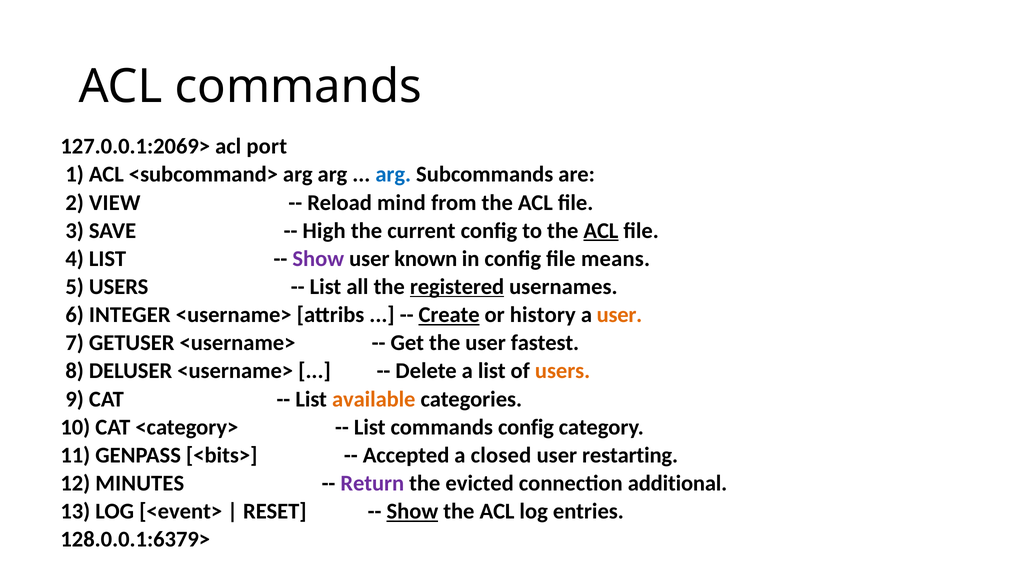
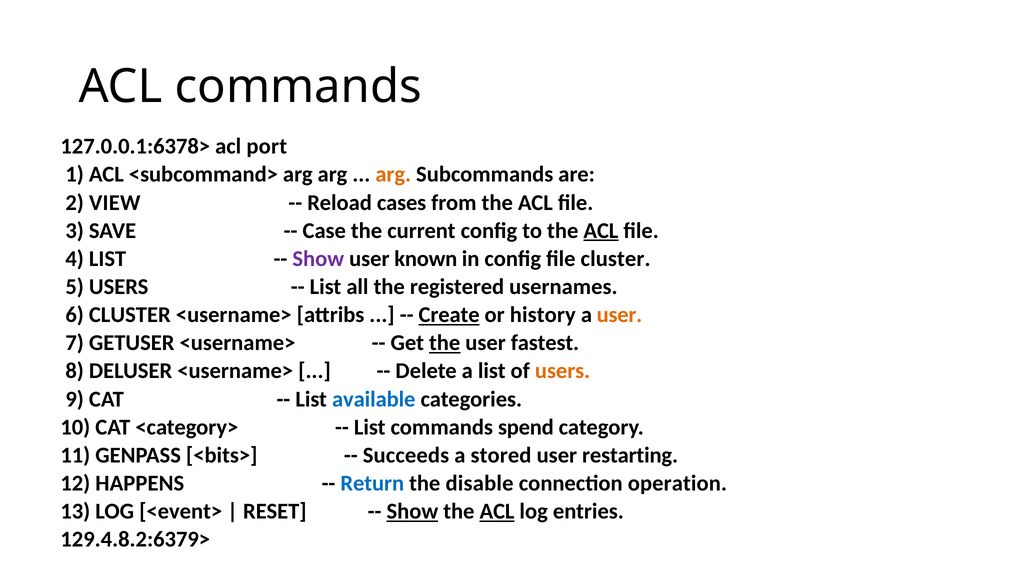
127.0.0.1:2069>: 127.0.0.1:2069> -> 127.0.0.1:6378> (135, 146)
arg colour: blue -> orange (393, 175)
mind: mind -> cases (402, 203)
High: High -> Case (324, 231)
file means: means -> cluster (616, 259)
registered underline: present -> none (457, 287)
6 INTEGER: INTEGER -> CLUSTER (130, 315)
the underline: none -> present (445, 343)
available colour: orange -> blue (374, 399)
commands config: config -> spend (526, 427)
Accepted: Accepted -> Succeeds (406, 455)
closed: closed -> stored (501, 455)
MINUTES: MINUTES -> HAPPENS (140, 483)
Return colour: purple -> blue (372, 483)
evicted: evicted -> disable (480, 483)
additional: additional -> operation (677, 483)
ACL underline: none -> present (497, 511)
128.0.0.1:6379>: 128.0.0.1:6379> -> 129.4.8.2:6379> (135, 539)
